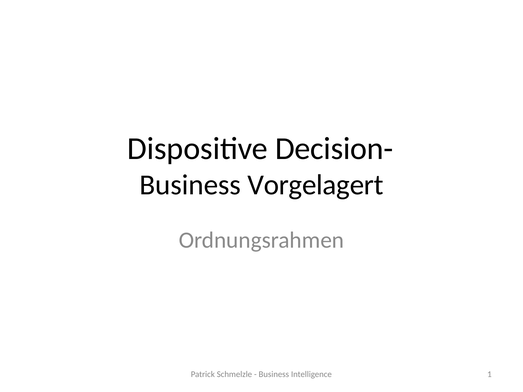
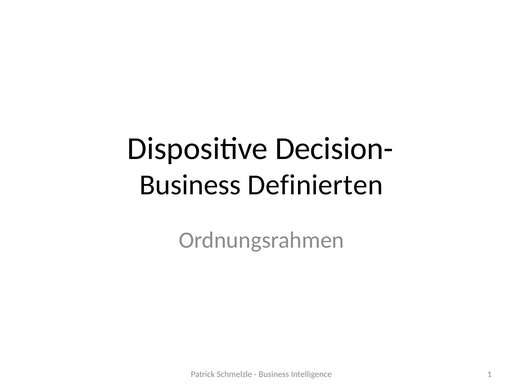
Vorgelagert: Vorgelagert -> Definierten (315, 185)
